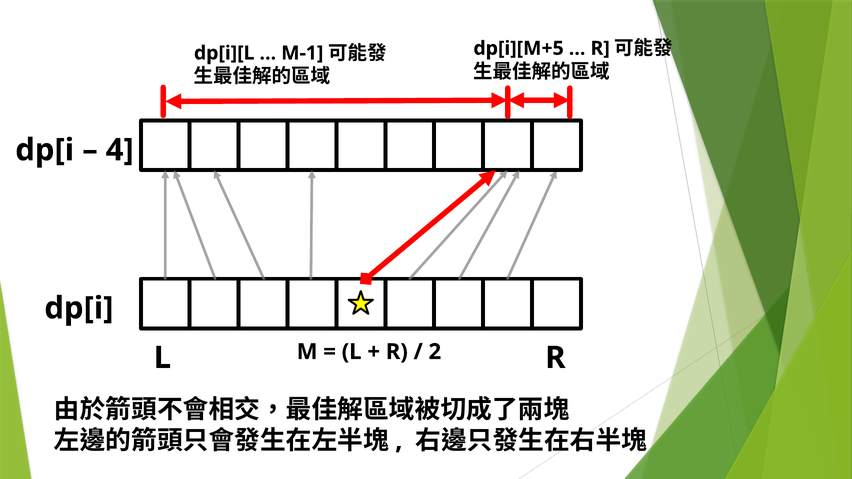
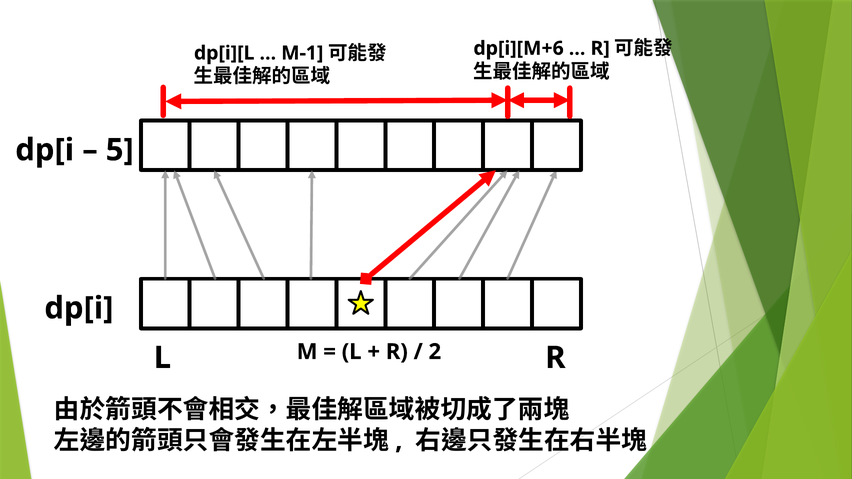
dp[i][M+5: dp[i][M+5 -> dp[i][M+6 (519, 48)
4: 4 -> 5 (120, 150)
